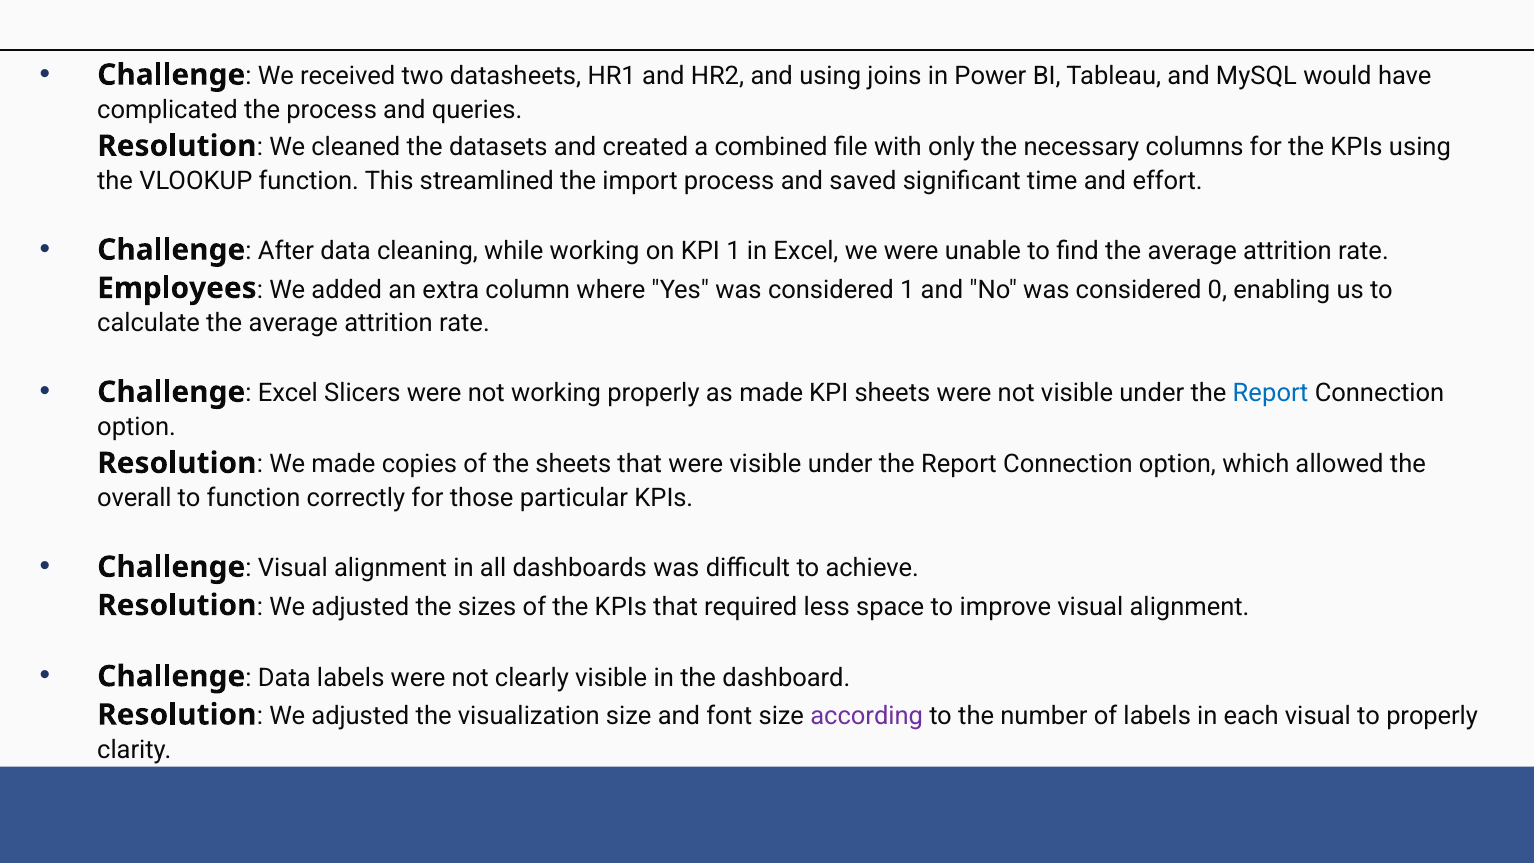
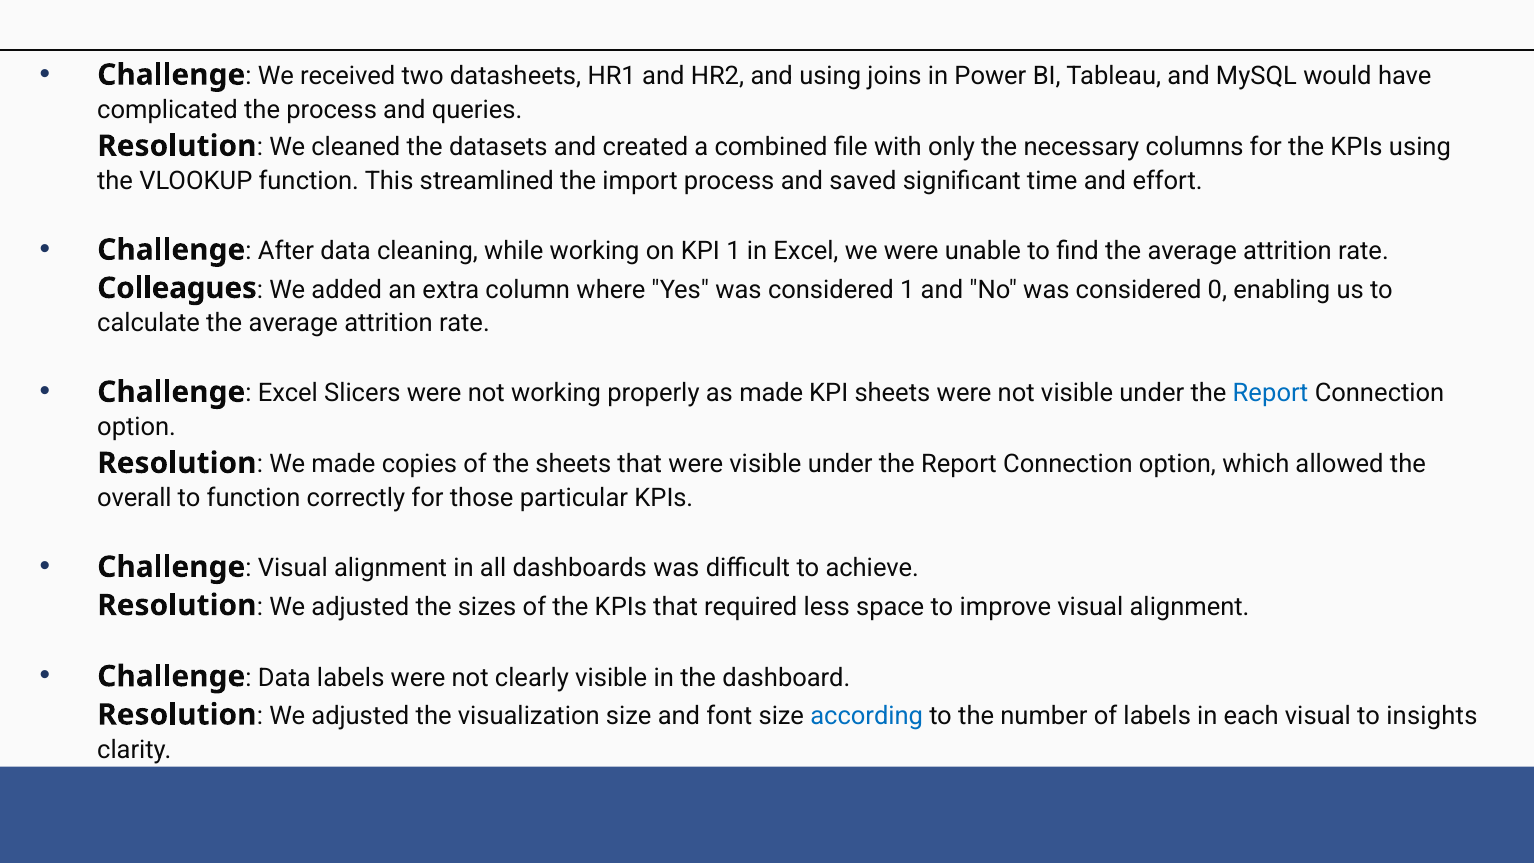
Employees: Employees -> Colleagues (177, 288)
according colour: purple -> blue (867, 716)
to properly: properly -> insights (1432, 716)
